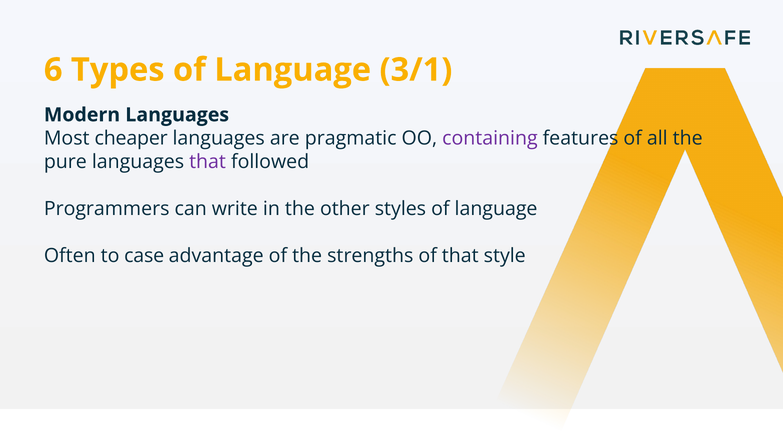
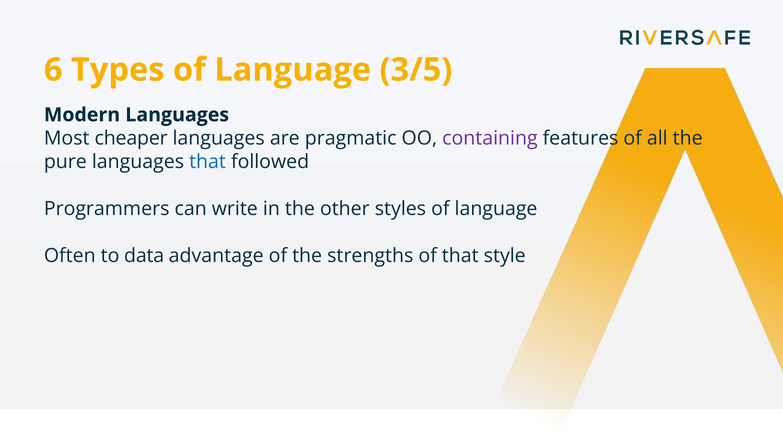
3/1: 3/1 -> 3/5 (416, 70)
that colour: purple -> blue (208, 162)
case: case -> data (144, 256)
